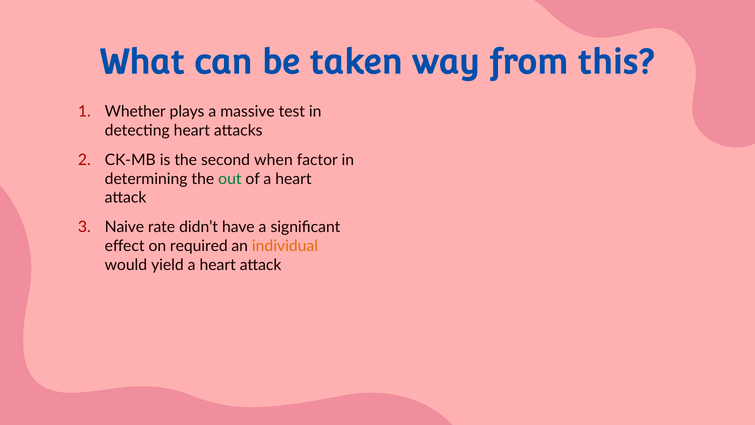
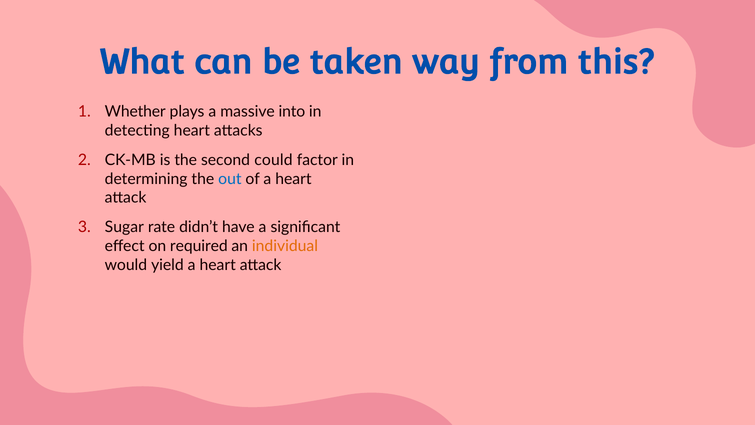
test: test -> into (292, 112)
when: when -> could (273, 160)
out colour: green -> blue (230, 179)
Naive: Naive -> Sugar (124, 227)
